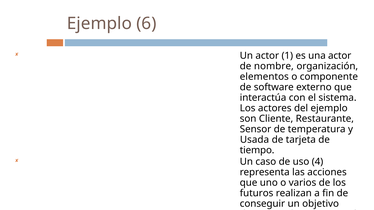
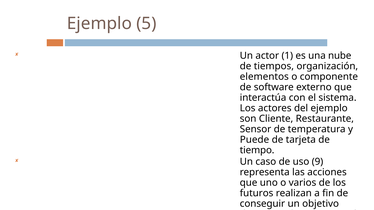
6: 6 -> 5 (146, 23)
una actor: actor -> nube (340, 56)
nombre: nombre -> tiempos (274, 66)
Usada: Usada -> Puede (254, 140)
uso 4: 4 -> 9 (318, 162)
